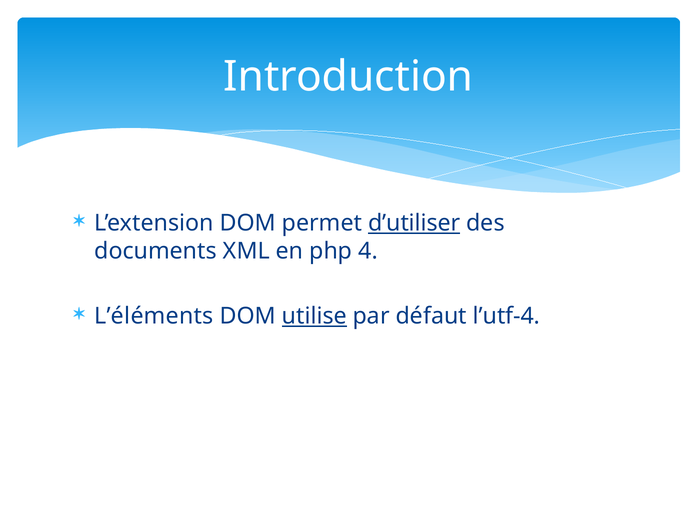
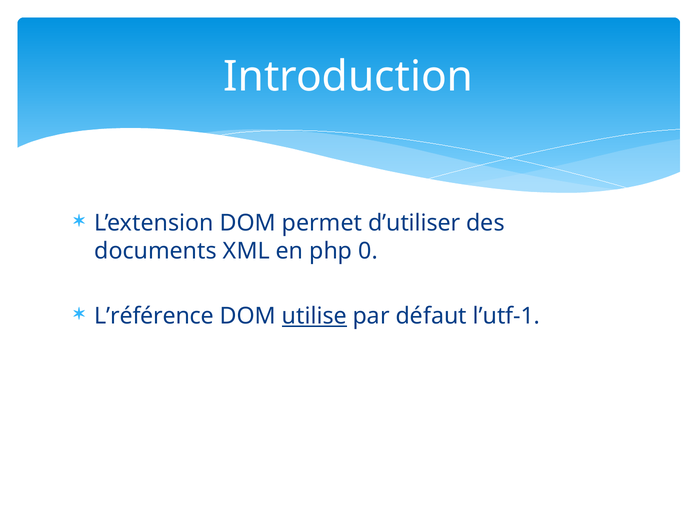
d’utiliser underline: present -> none (414, 223)
4: 4 -> 0 (368, 251)
L’éléments: L’éléments -> L’référence (154, 316)
l’utf-4: l’utf-4 -> l’utf-1 (506, 316)
